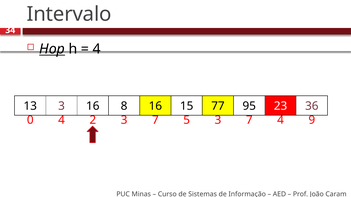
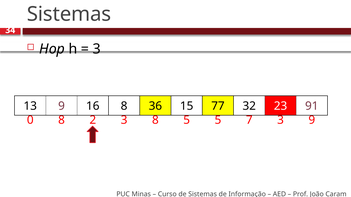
Intervalo: Intervalo -> Sistemas (69, 14)
Hop underline: present -> none (52, 49)
4: 4 -> 3 (97, 49)
13 3: 3 -> 9 (62, 106)
8 16: 16 -> 36 (155, 106)
95: 95 -> 32 (249, 106)
36: 36 -> 91 (312, 106)
0 4: 4 -> 8 (62, 120)
7: 7 -> 8 (155, 120)
5 3: 3 -> 5 (218, 120)
7 4: 4 -> 3 (281, 120)
